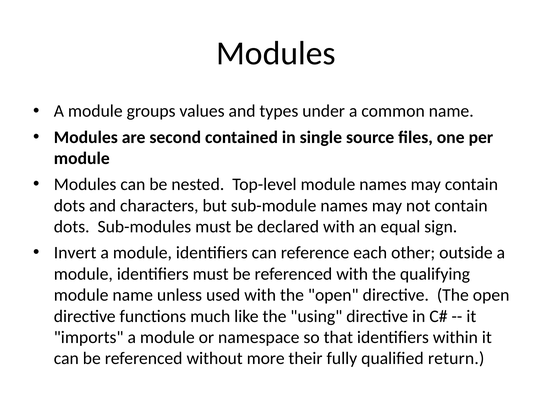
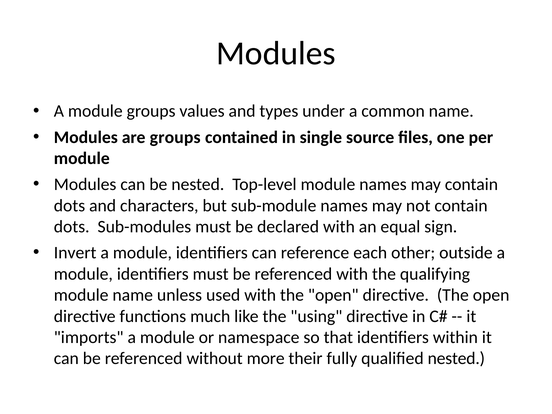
are second: second -> groups (175, 137)
qualified return: return -> nested (456, 359)
